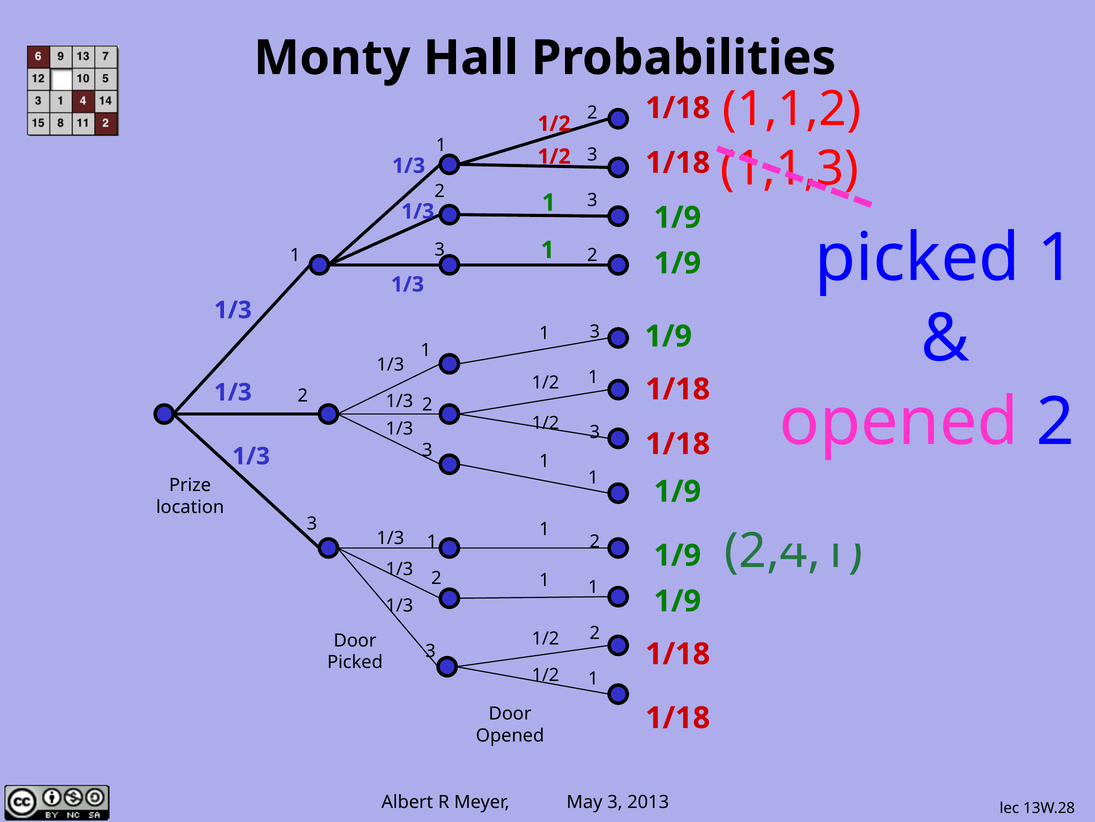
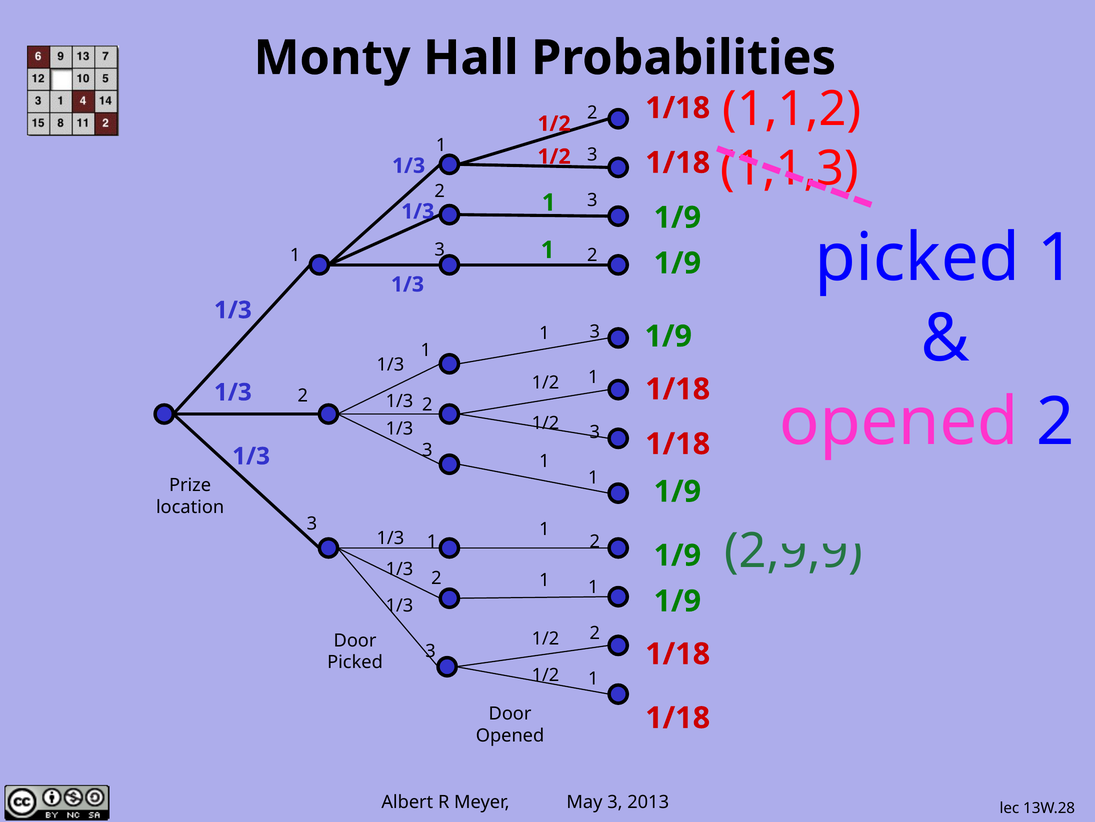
2,4,1: 2,4,1 -> 2,9,9 (794, 551)
